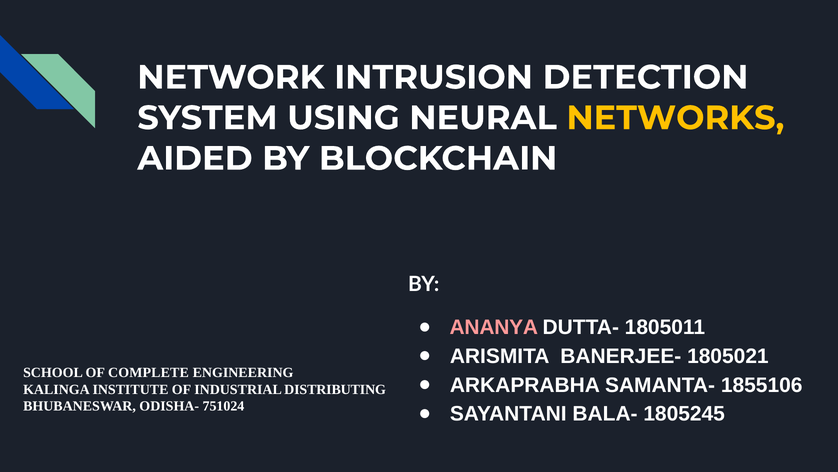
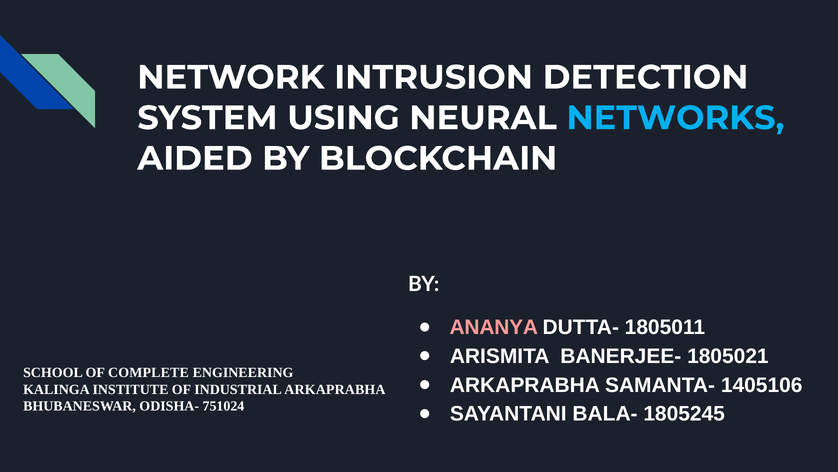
NETWORKS colour: yellow -> light blue (675, 118)
1855106: 1855106 -> 1405106 (762, 385)
INDUSTRIAL DISTRIBUTING: DISTRIBUTING -> ARKAPRABHA (335, 389)
